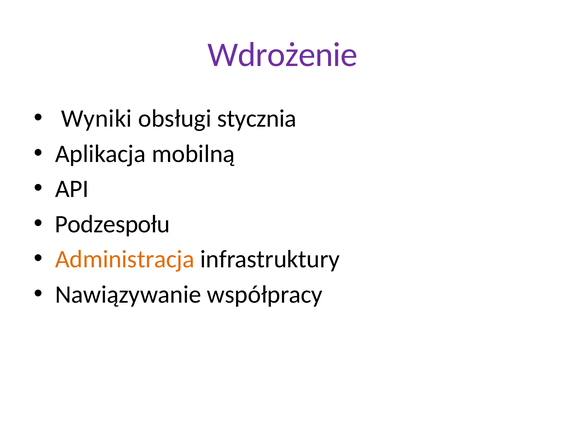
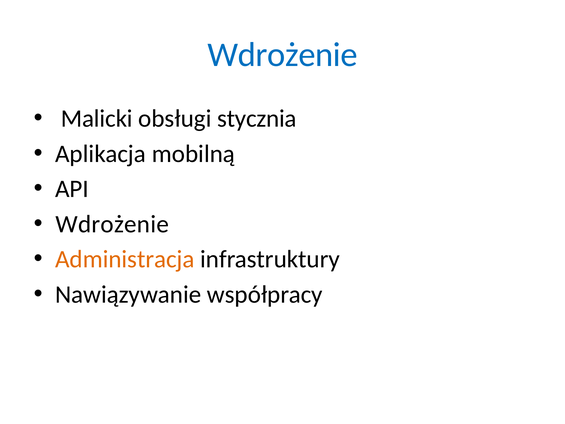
Wdrożenie colour: purple -> blue (283, 55)
Wyniki: Wyniki -> Malicki (97, 119)
Podzespołu: Podzespołu -> Wdrożenie (112, 224)
